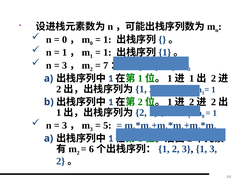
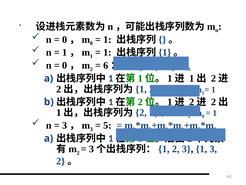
3: 3 -> 0 (65, 65)
7: 7 -> 6 (106, 65)
6: 6 -> 3 (91, 149)
